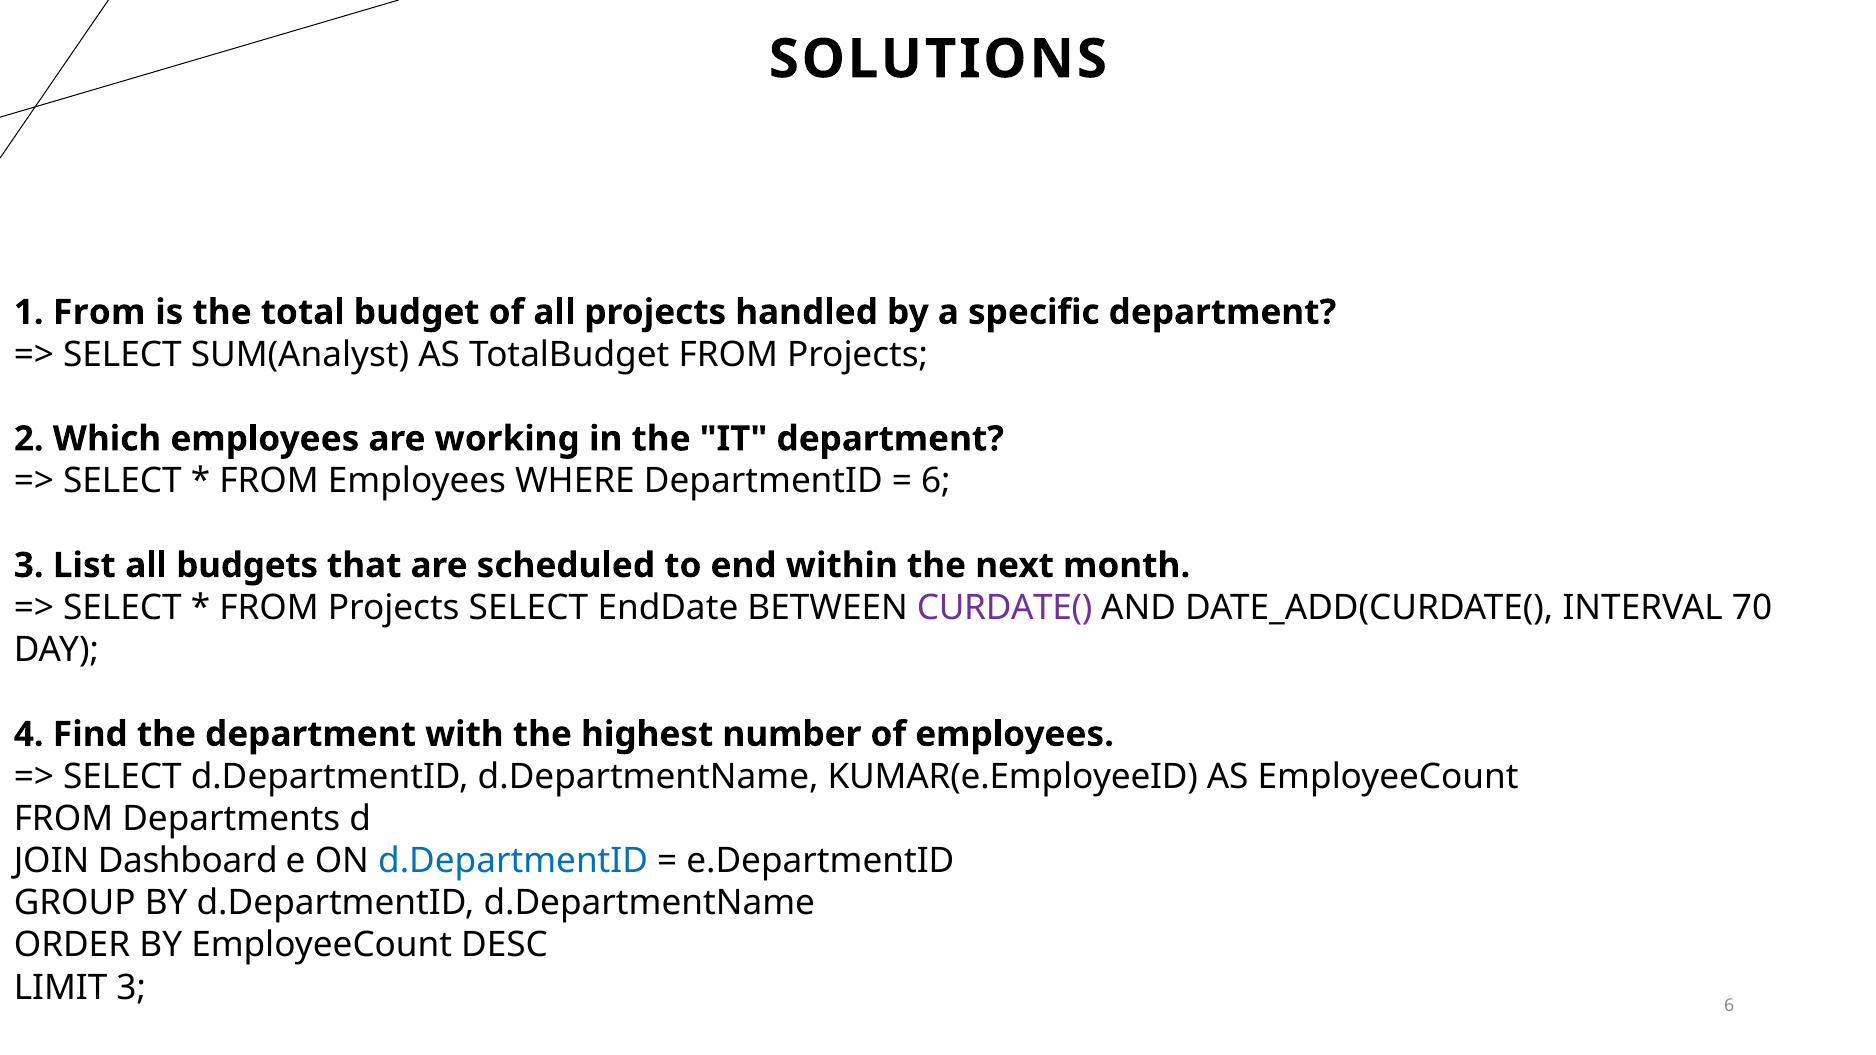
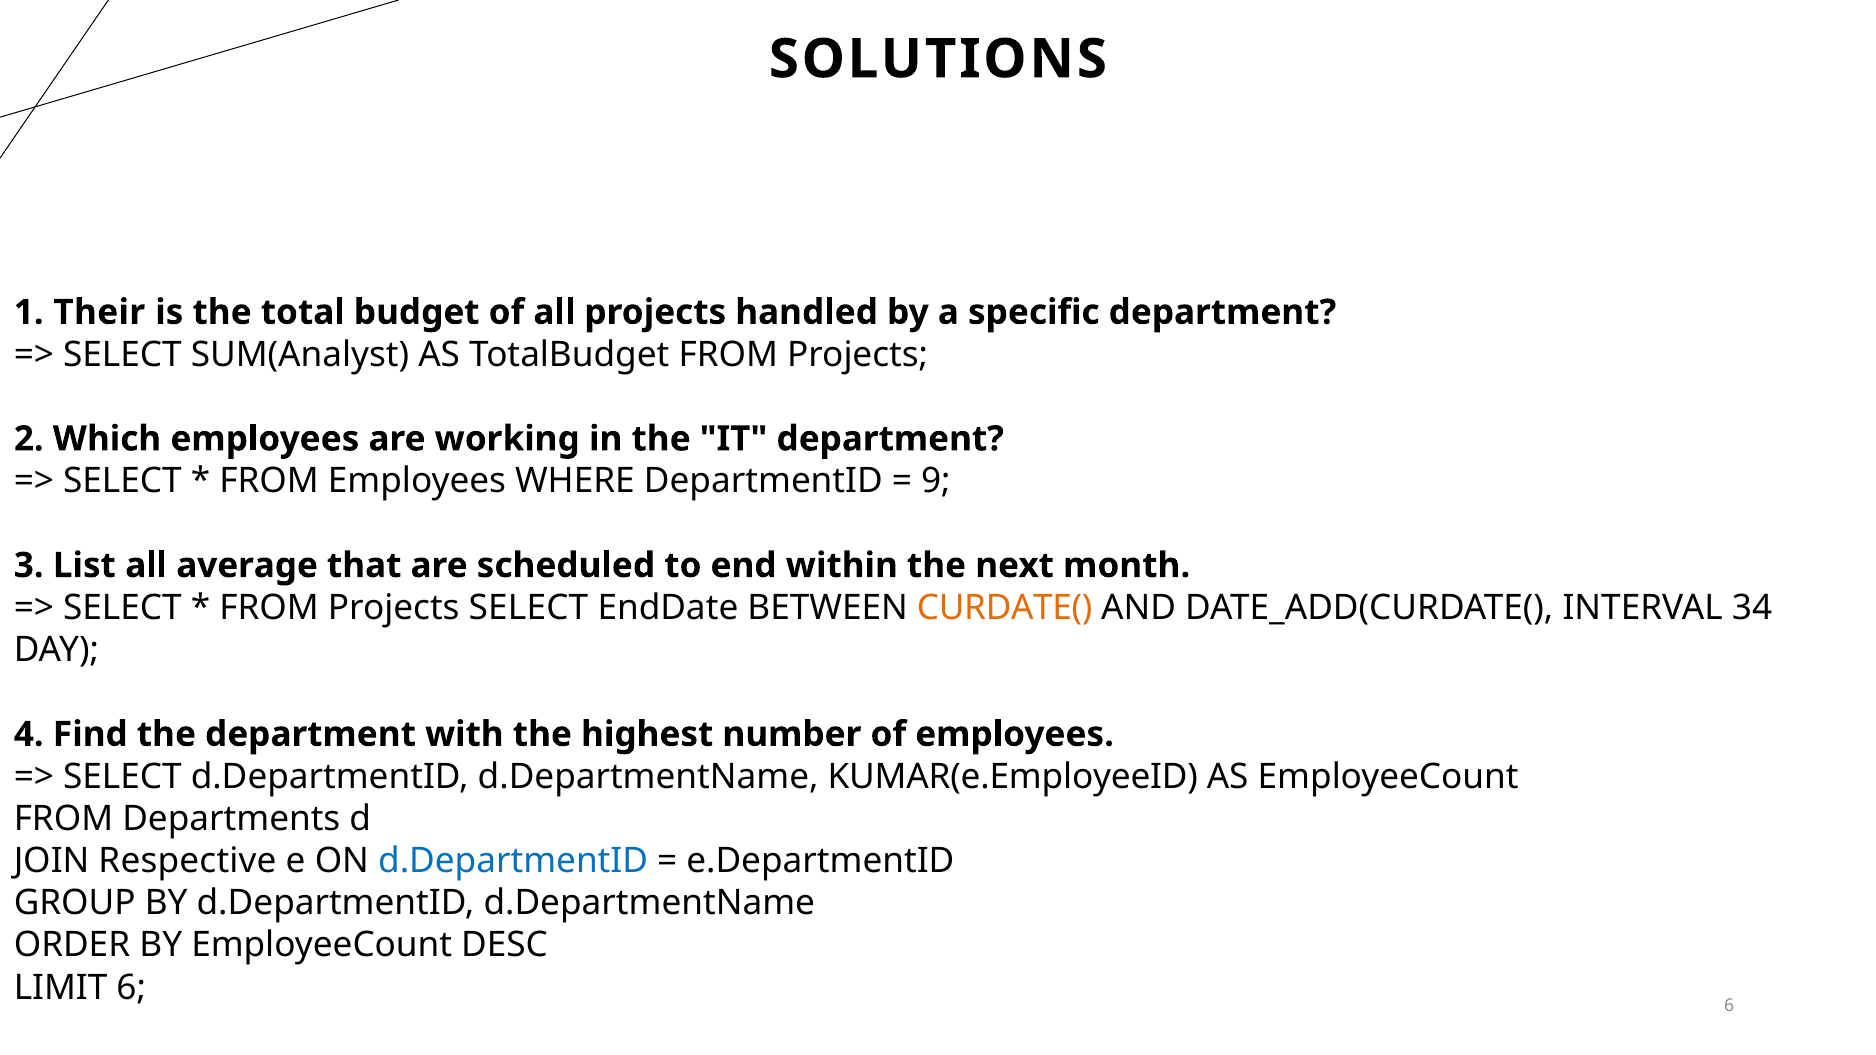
1 From: From -> Their (99, 312)
6: 6 -> 9 (936, 481)
budgets: budgets -> average (247, 566)
CURDATE( colour: purple -> orange (1005, 608)
70: 70 -> 34 (1752, 608)
Dashboard: Dashboard -> Respective (188, 861)
LIMIT 3: 3 -> 6 (131, 988)
